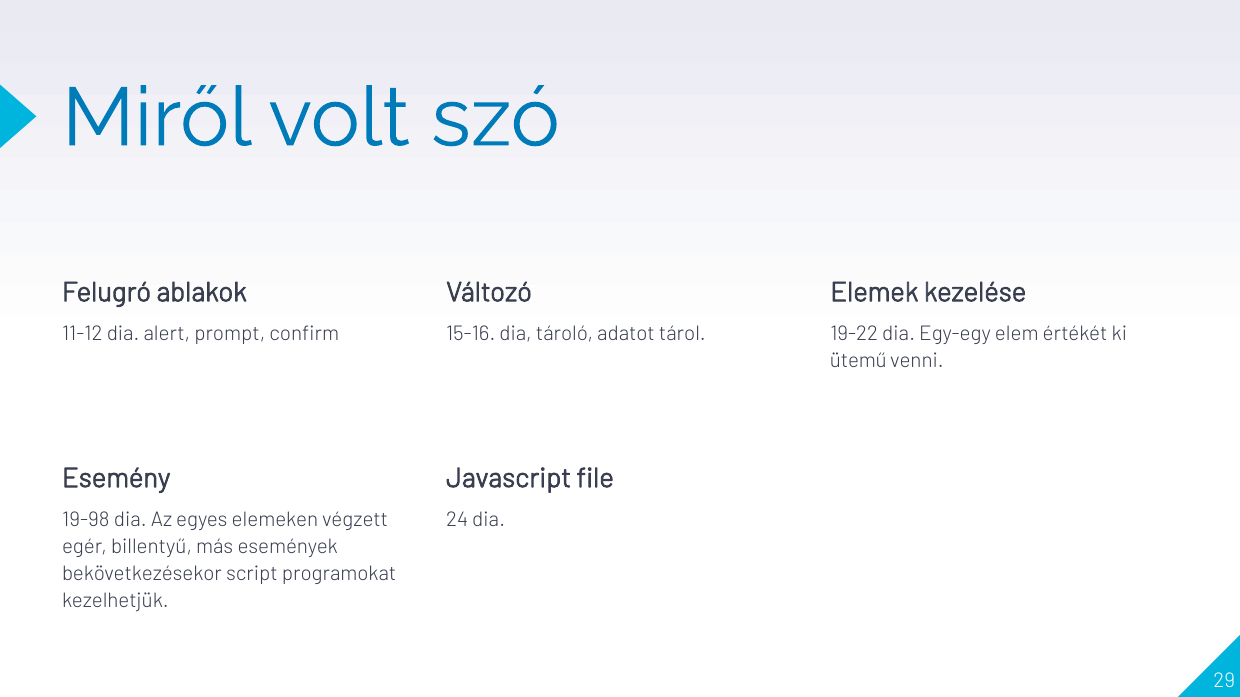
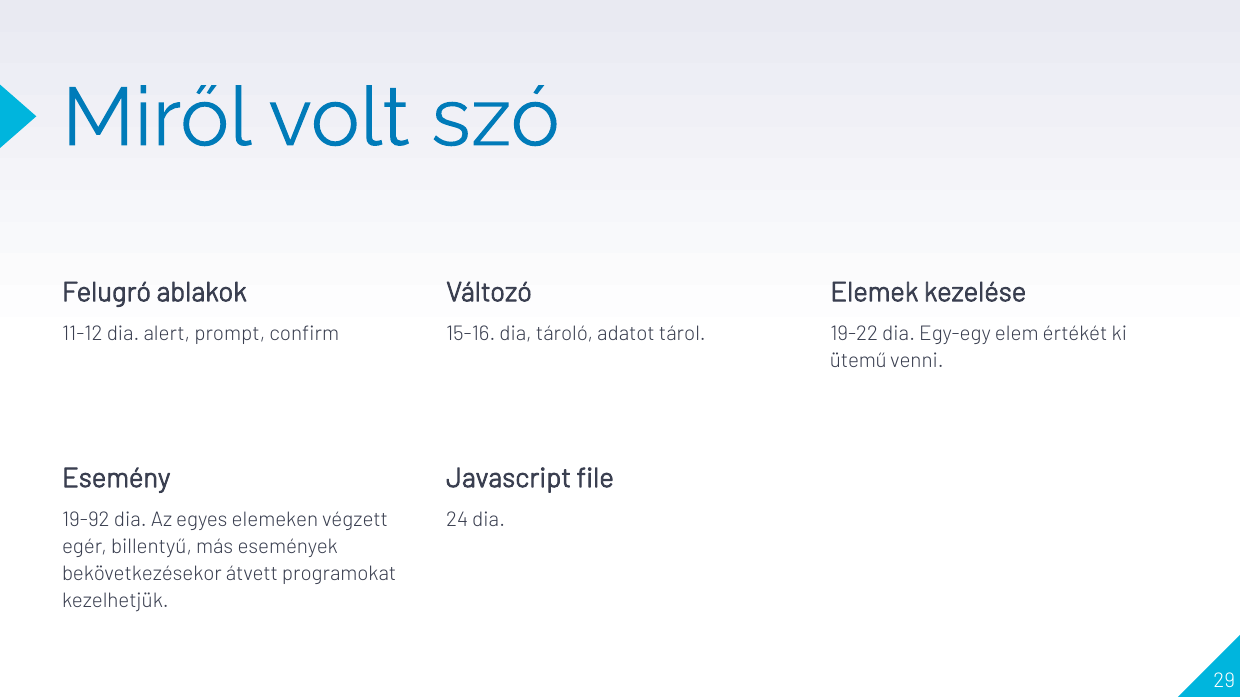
19-98: 19-98 -> 19-92 (86, 520)
script: script -> átvett (252, 574)
